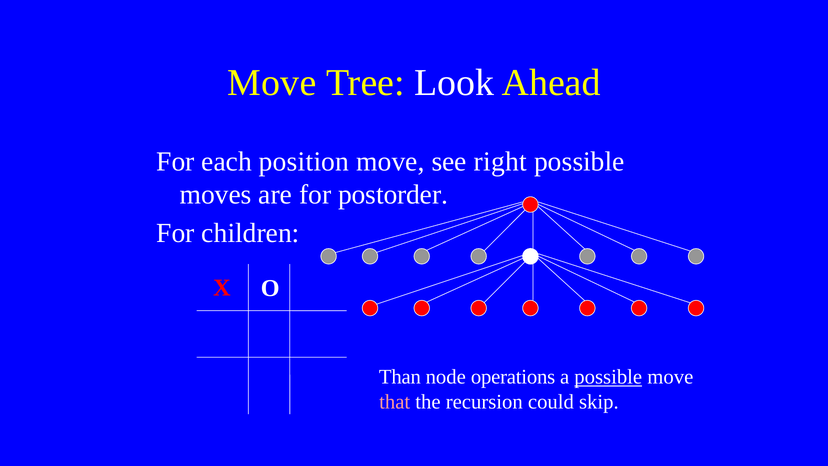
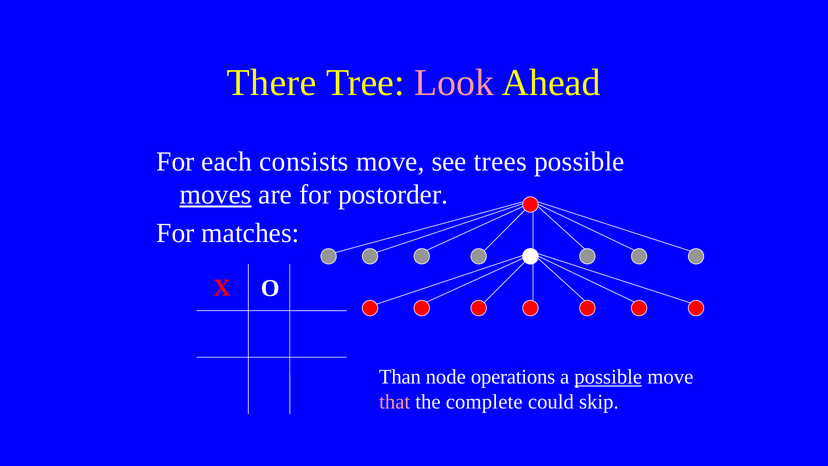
Move: Move -> There (272, 83)
Look colour: white -> pink (454, 83)
position: position -> consists (304, 161)
right: right -> trees (500, 161)
moves underline: none -> present (216, 194)
children: children -> matches (251, 233)
recursion: recursion -> complete (484, 402)
